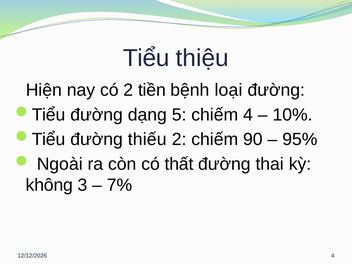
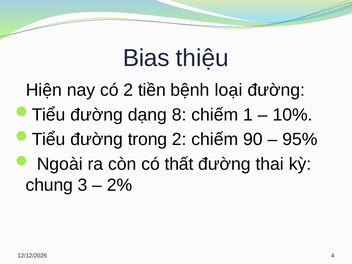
Tiểu: Tiểu -> Bias (146, 58)
5: 5 -> 8 (179, 115)
chiếm 4: 4 -> 1 (248, 115)
thiếu: thiếu -> trong (147, 139)
không: không -> chung (49, 185)
7%: 7% -> 2% (120, 185)
